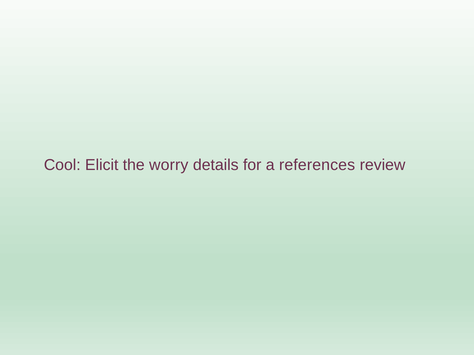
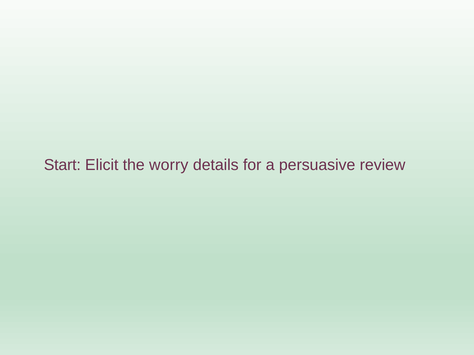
Cool: Cool -> Start (62, 165)
references: references -> persuasive (317, 165)
